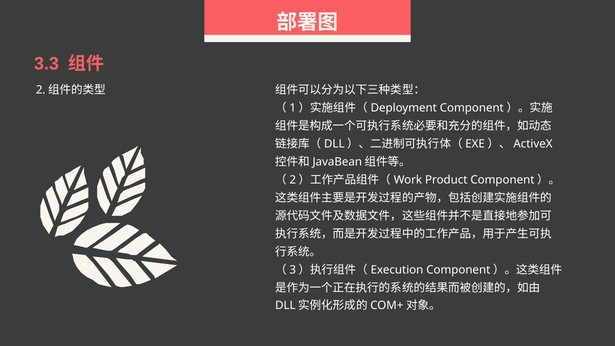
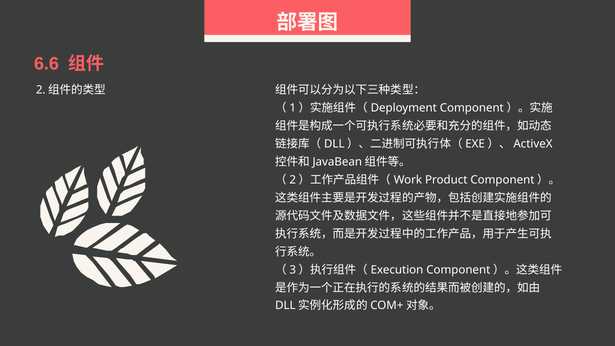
3.3: 3.3 -> 6.6 (46, 64)
